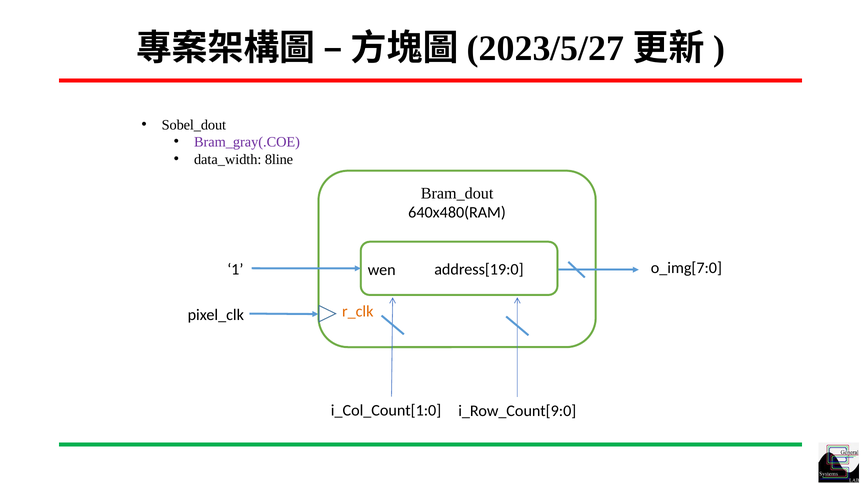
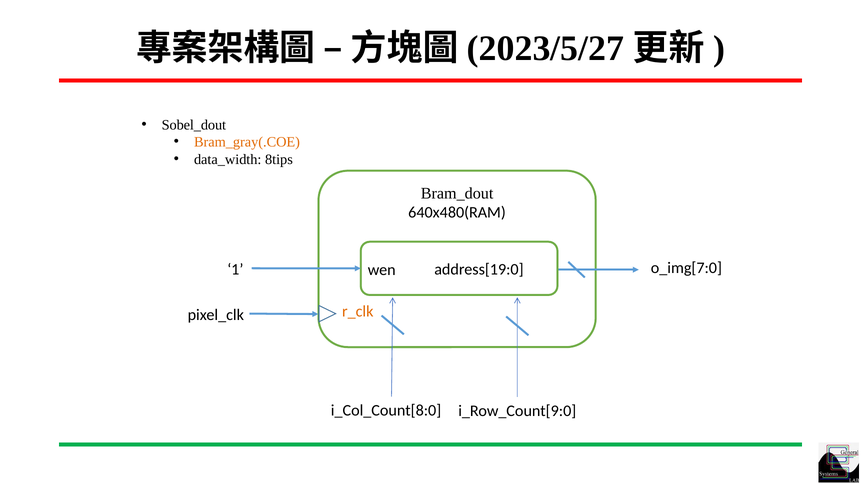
Bram_gray(.COE colour: purple -> orange (247, 142)
8line: 8line -> 8tips (279, 159)
i_Col_Count[1:0: i_Col_Count[1:0 -> i_Col_Count[8:0 (386, 411)
